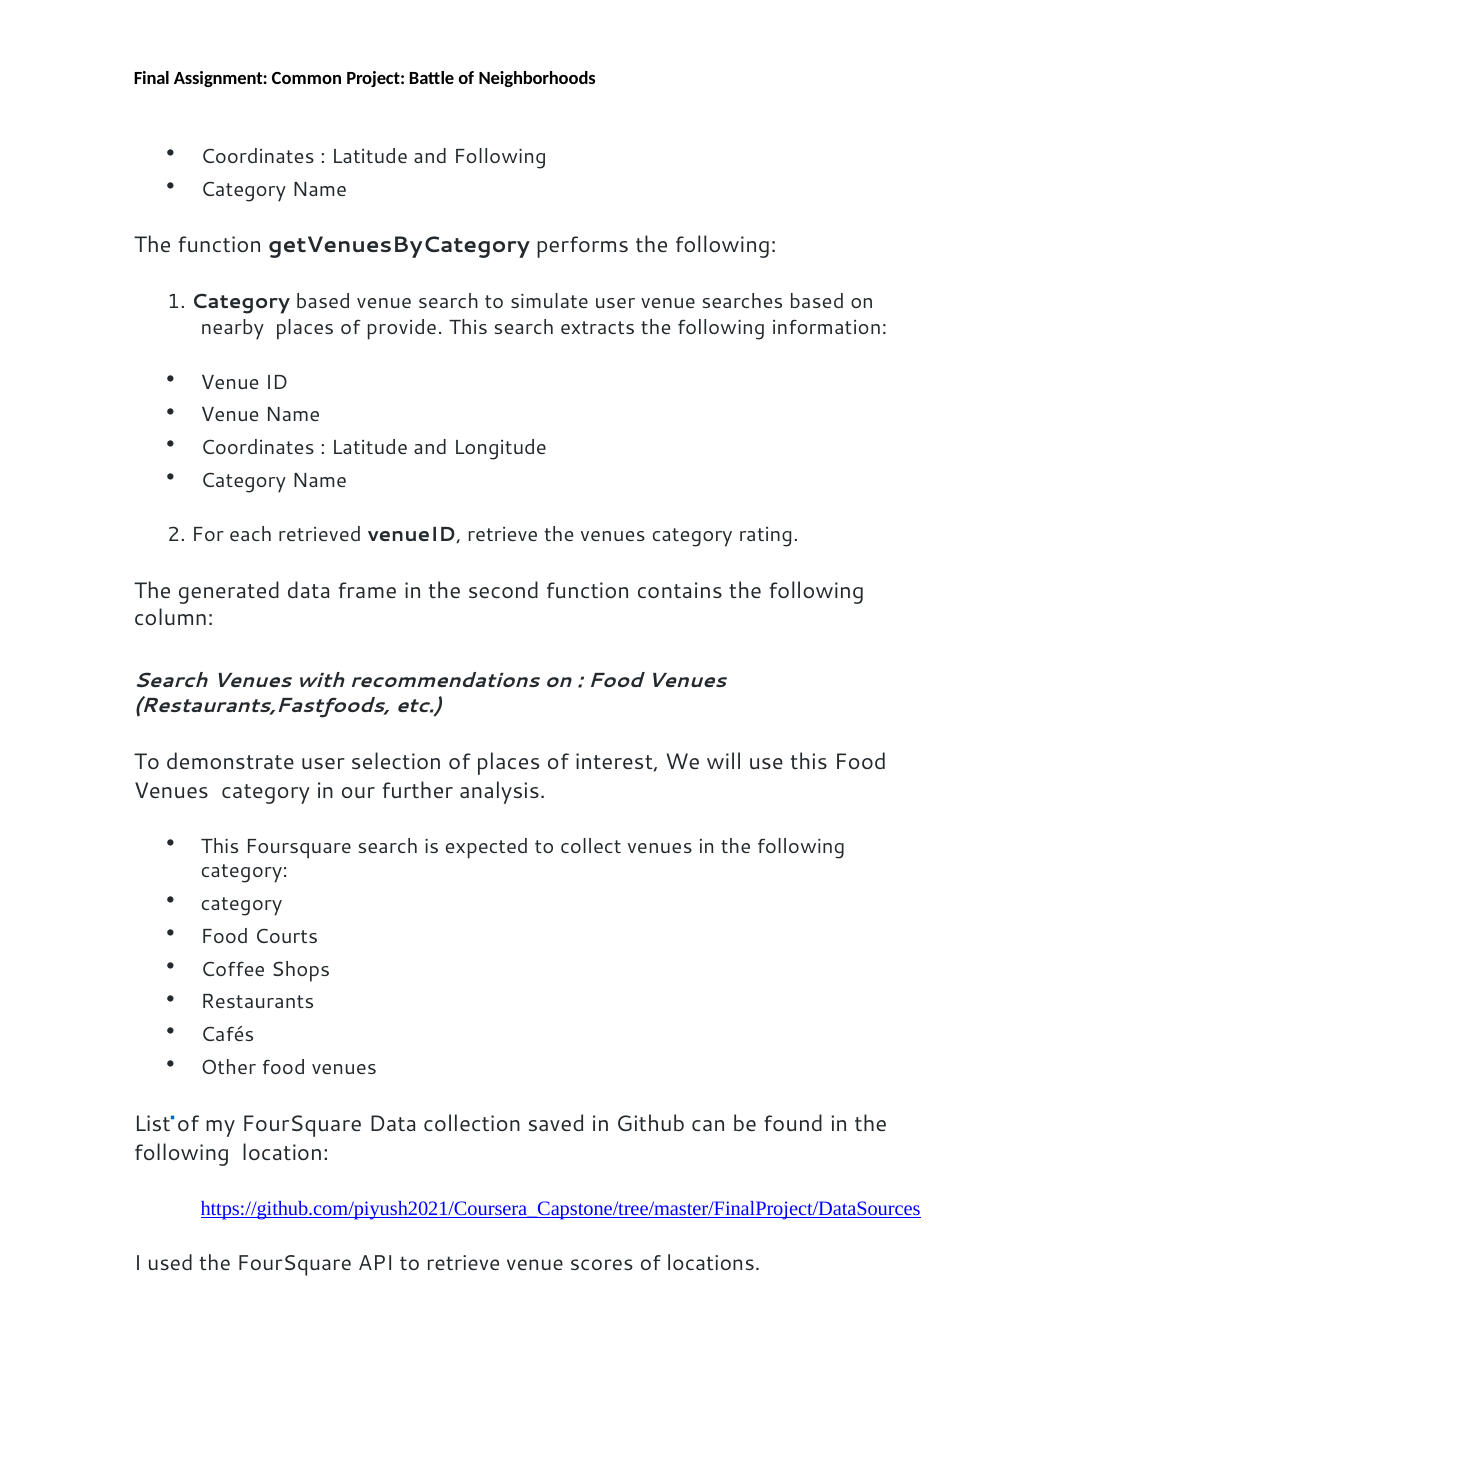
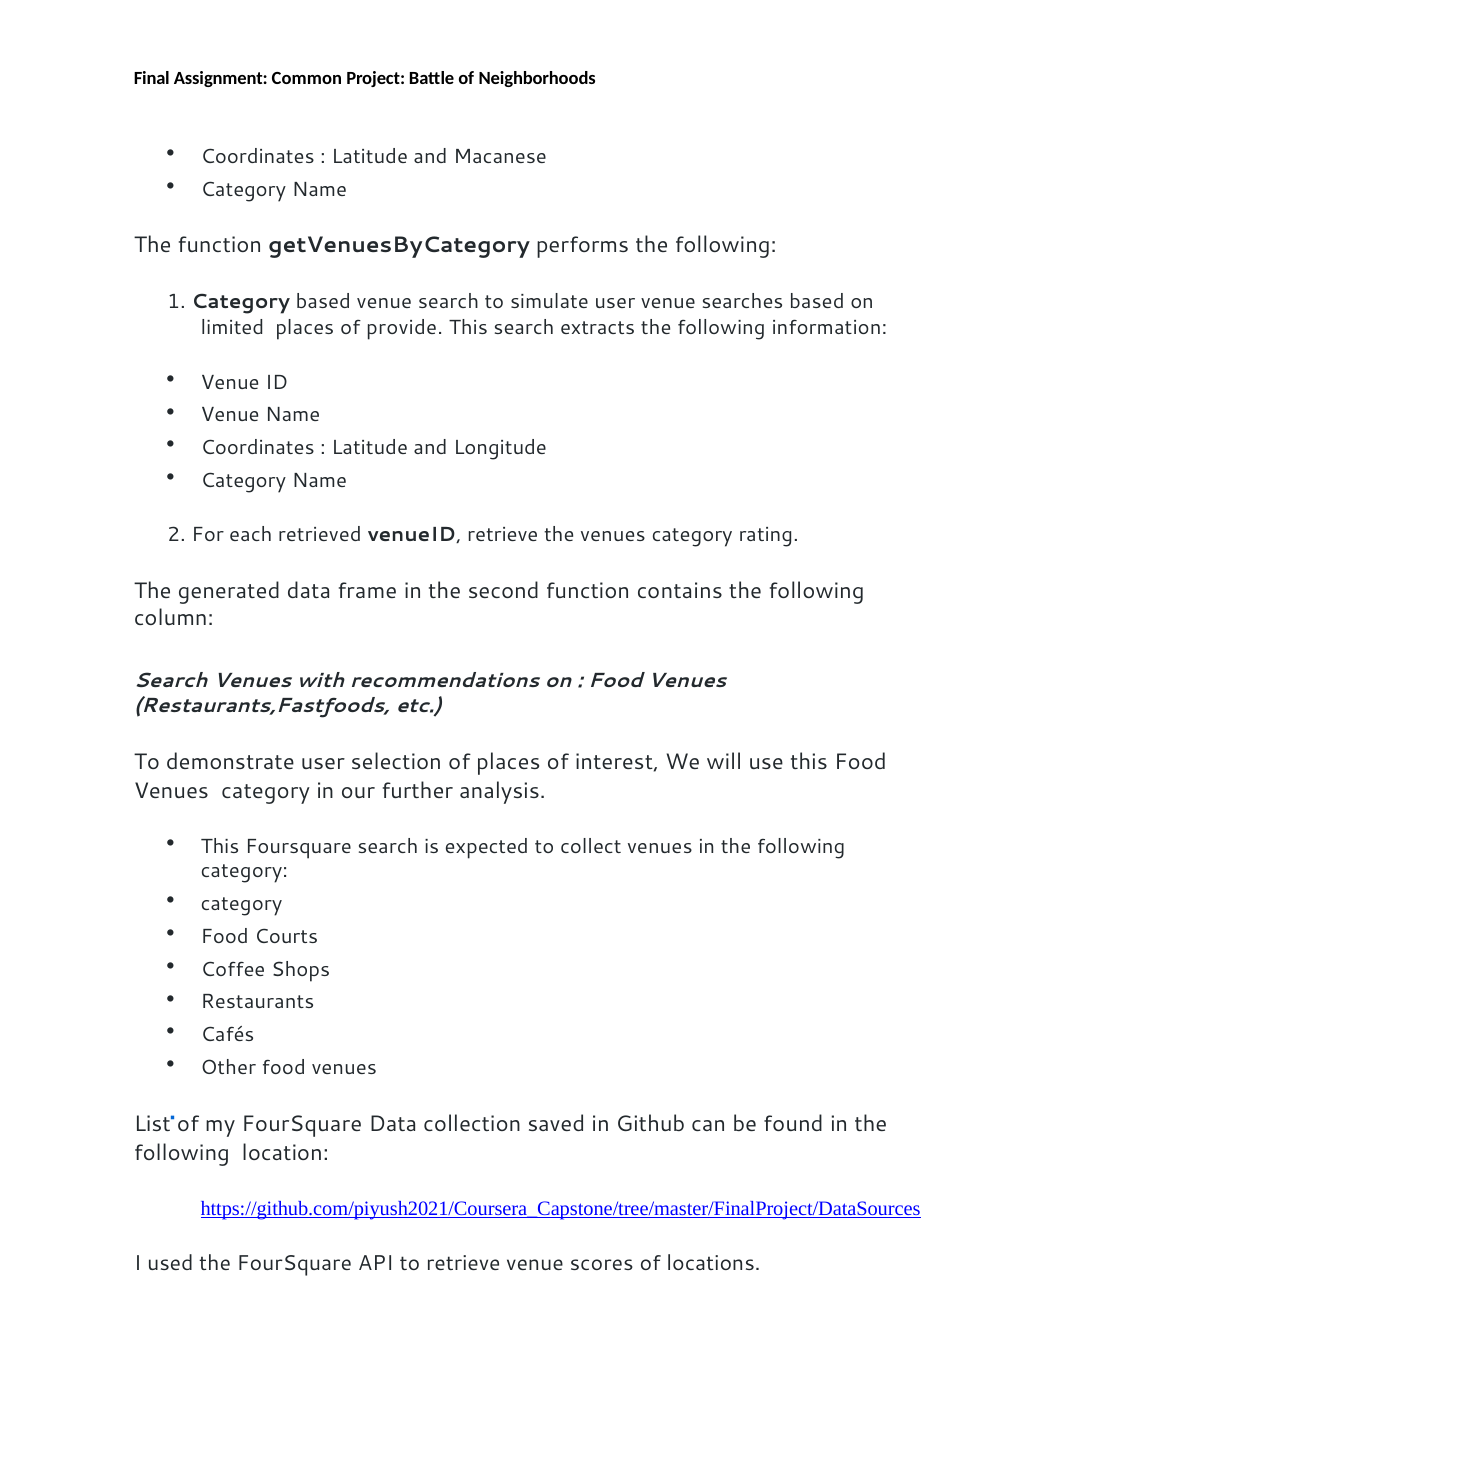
and Following: Following -> Macanese (500, 157)
nearby: nearby -> limited (232, 328)
